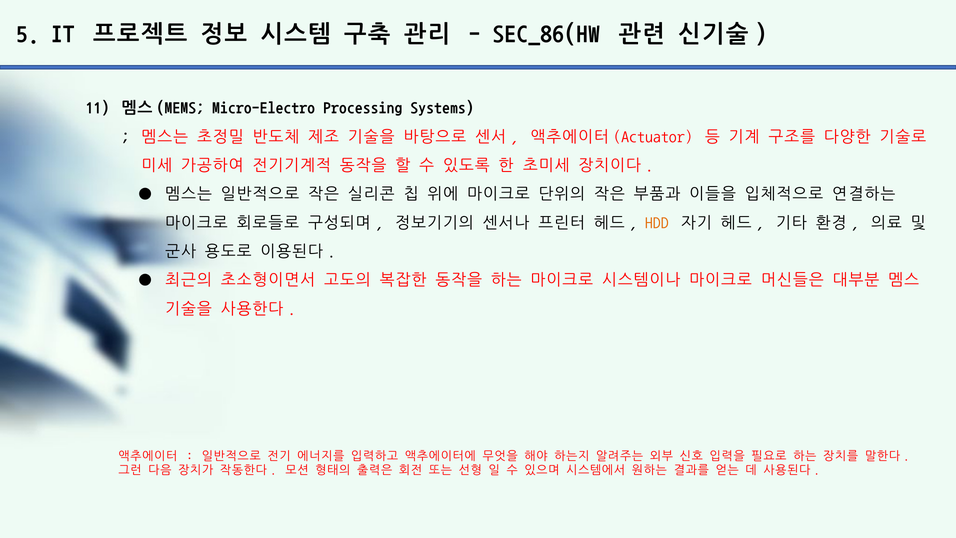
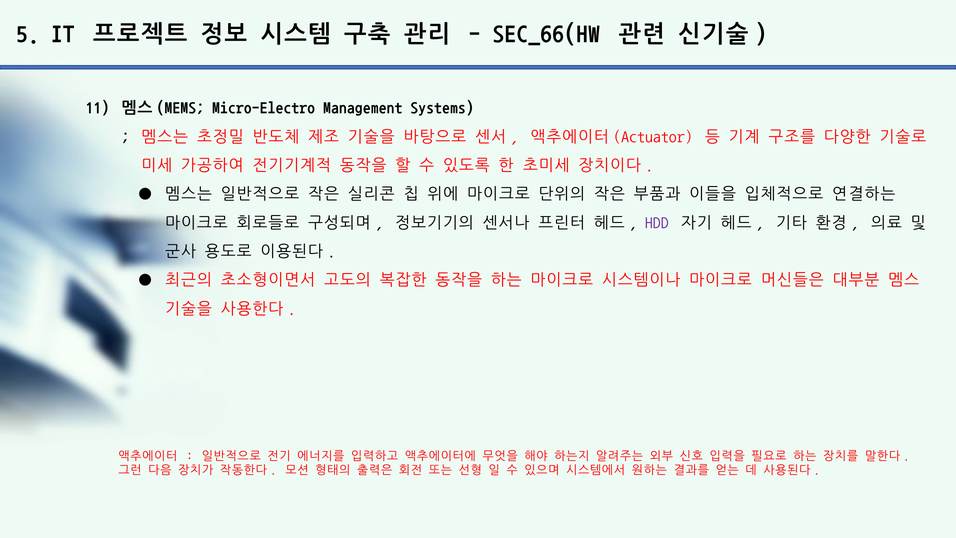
SEC_86(HW: SEC_86(HW -> SEC_66(HW (546, 33)
Processing: Processing -> Management (363, 108)
HDD colour: orange -> purple (657, 222)
